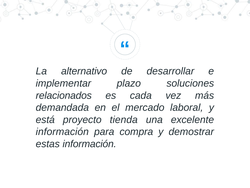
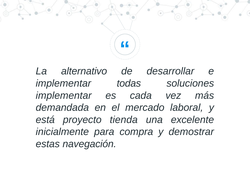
plazo: plazo -> todas (129, 83)
relacionados: relacionados -> implementar (64, 95)
información: información -> inicialmente (62, 132)
estas información: información -> navegación (89, 144)
